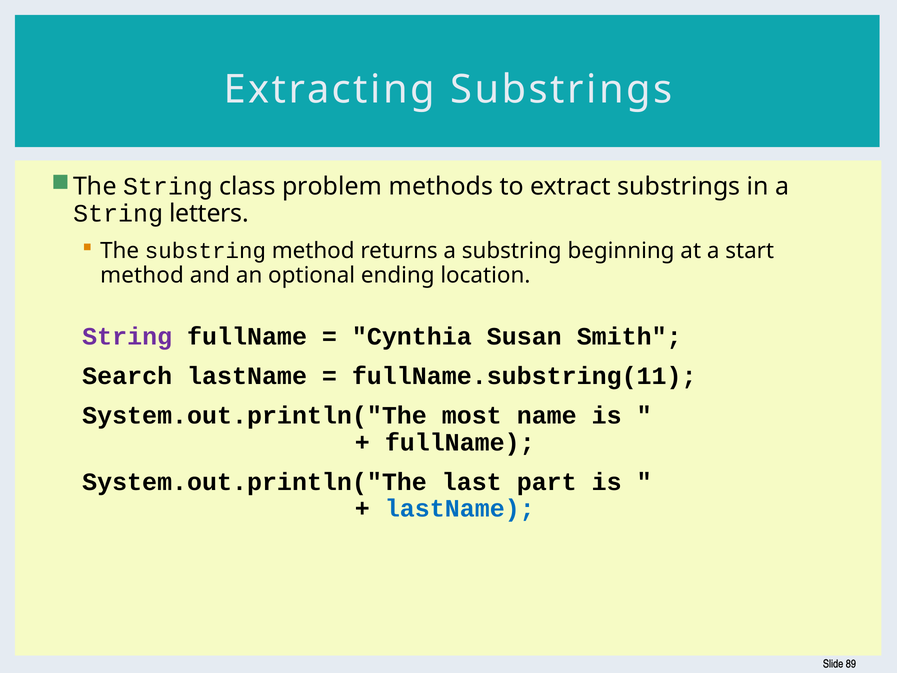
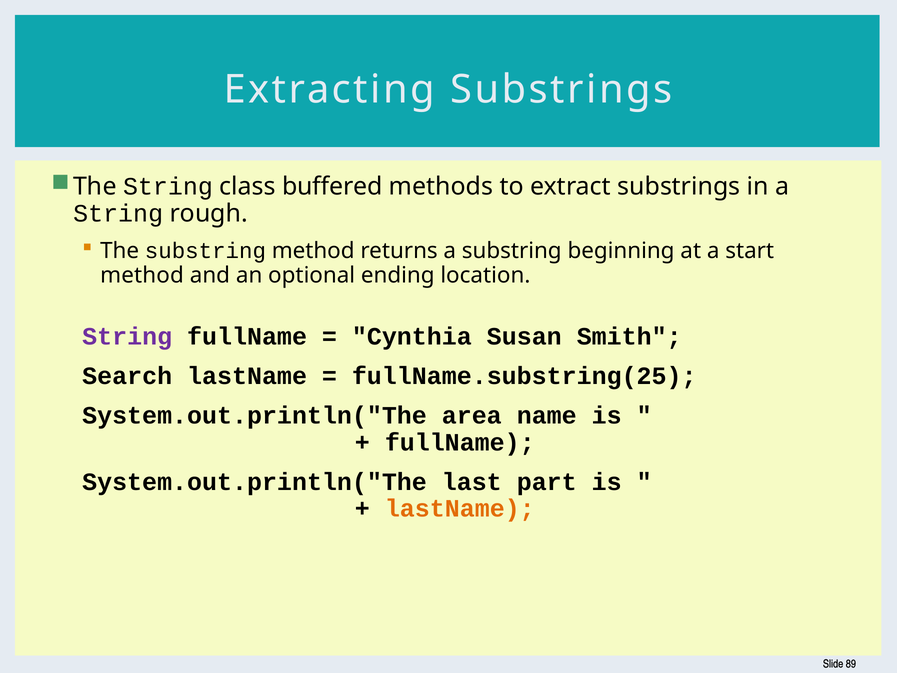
problem: problem -> buffered (332, 186)
letters: letters -> rough (209, 213)
fullName.substring(11: fullName.substring(11 -> fullName.substring(25 (524, 376)
most: most -> area (472, 415)
lastName colour: blue -> orange (460, 509)
